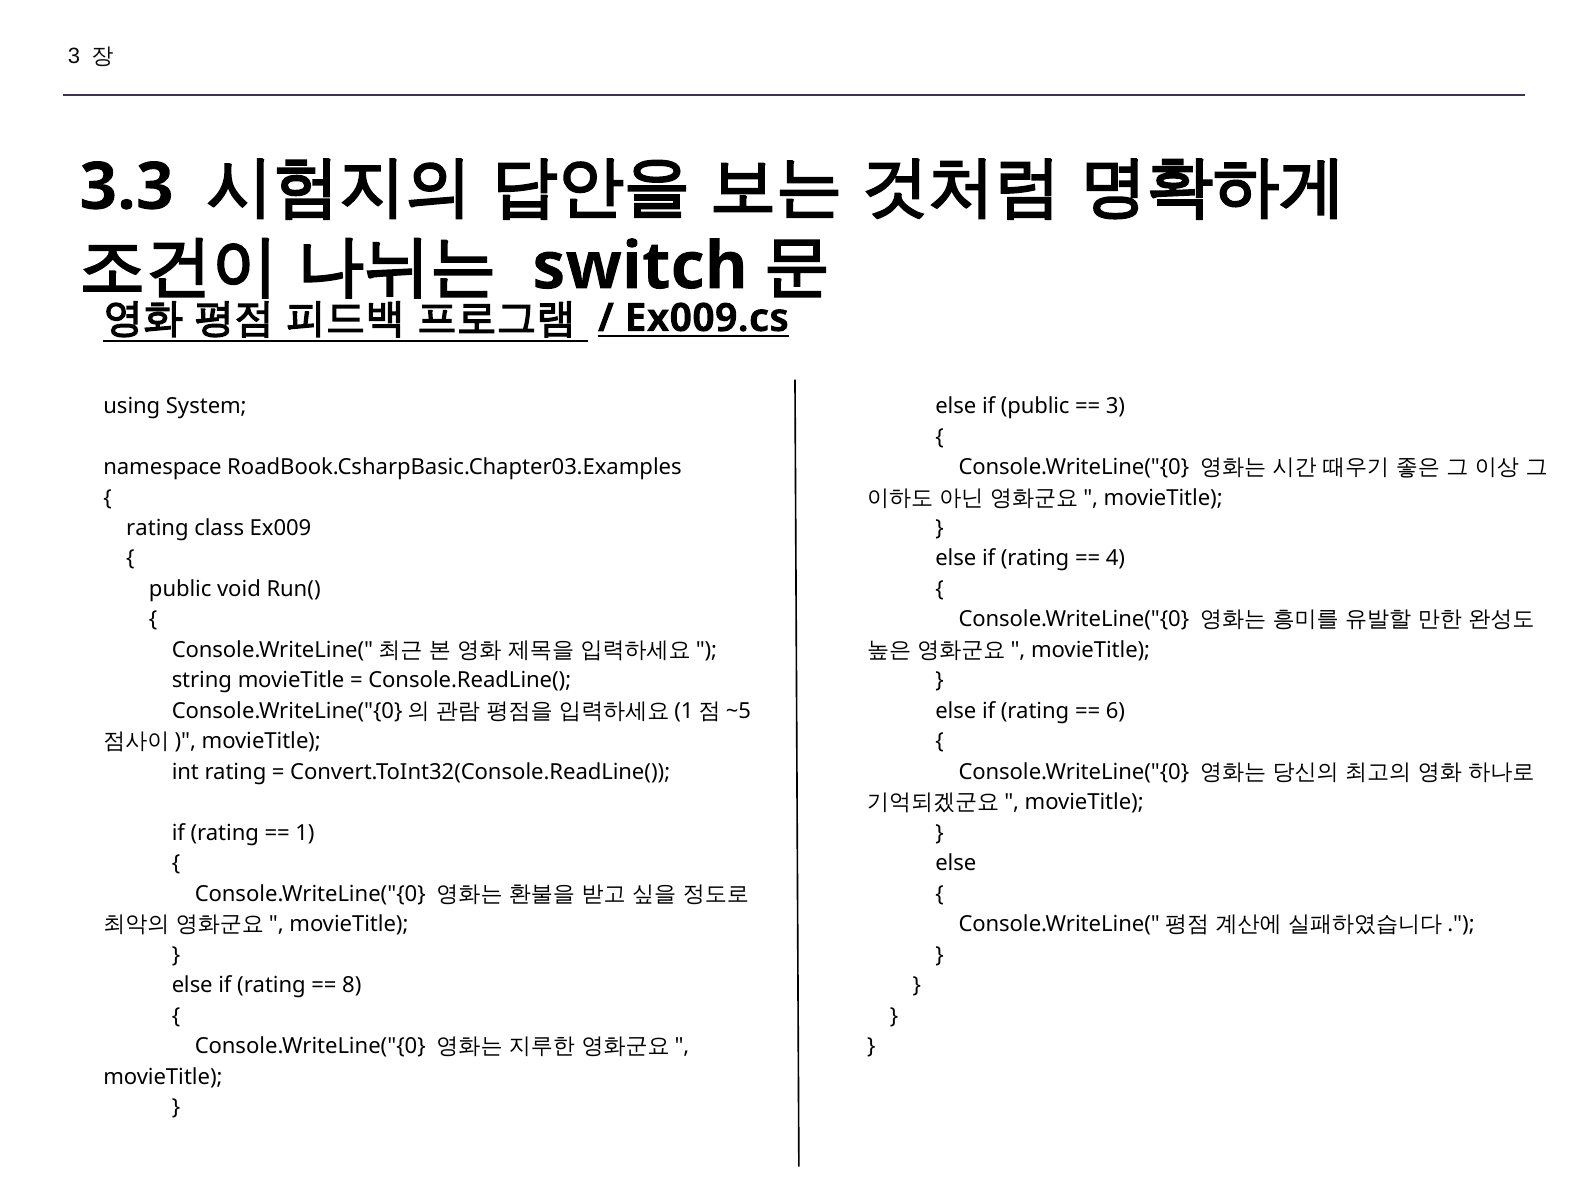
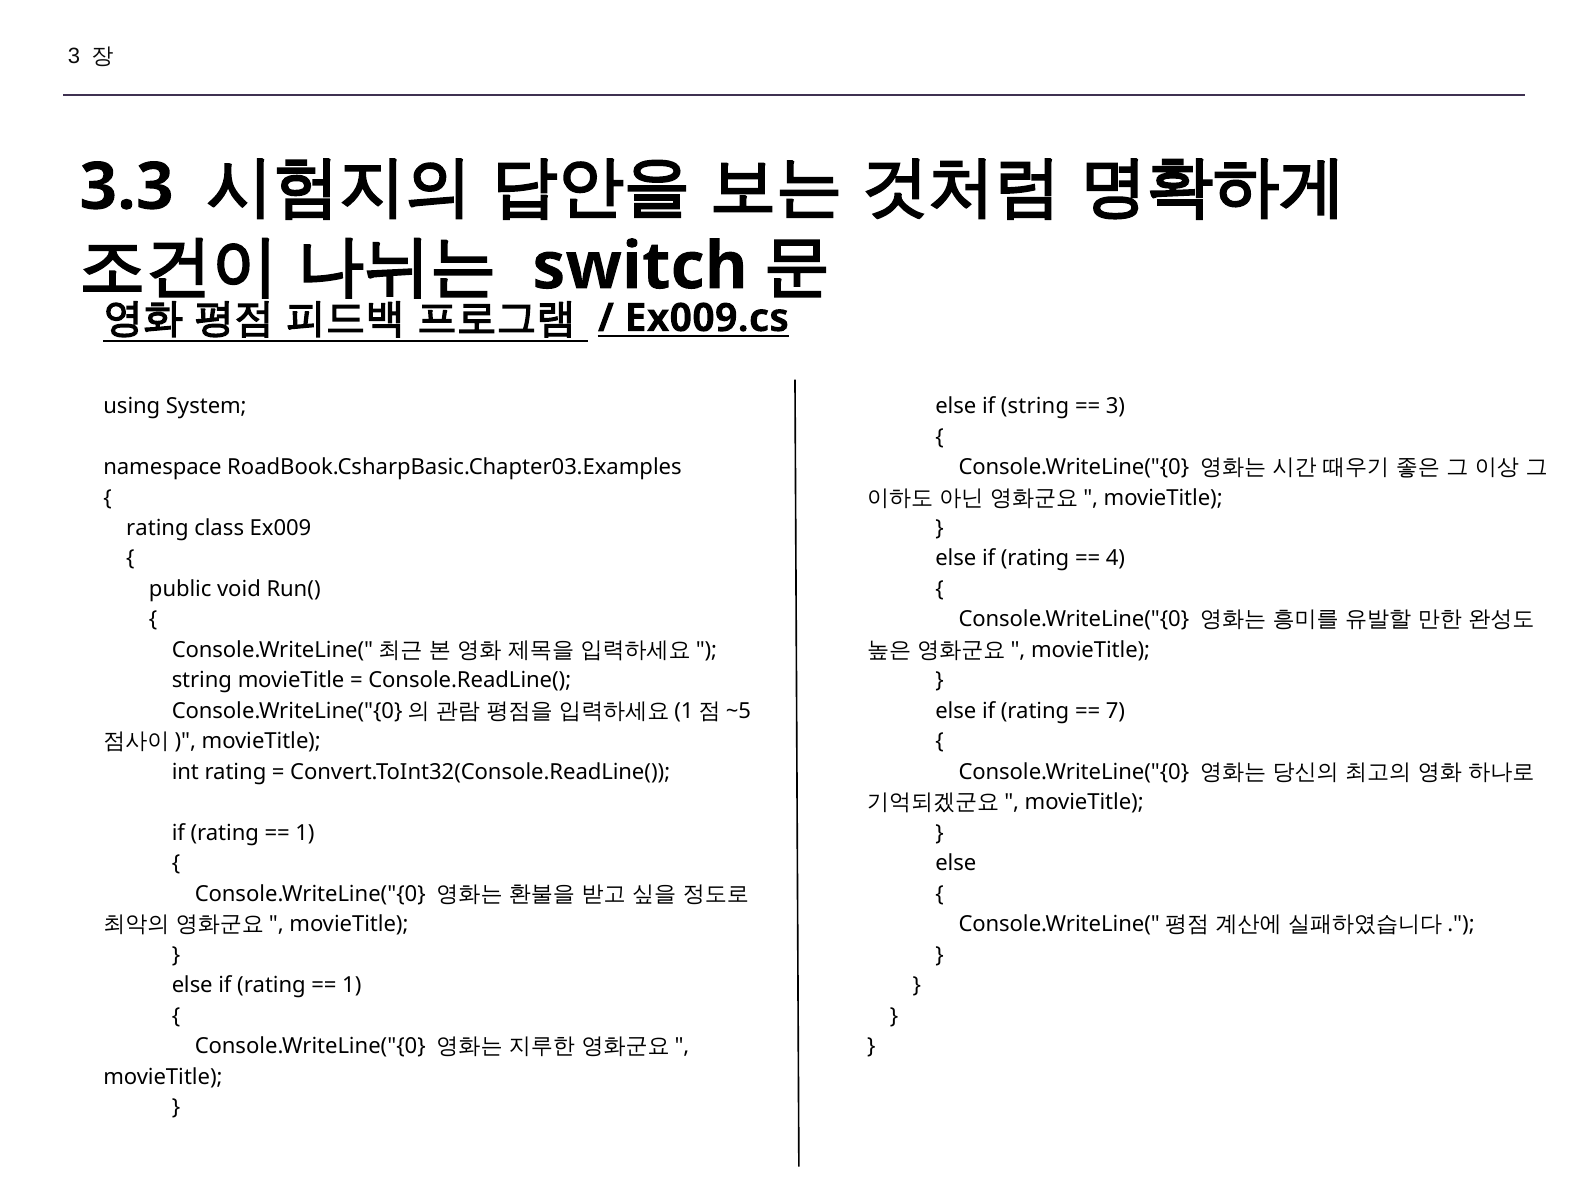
if public: public -> string (1035, 406)
6: 6 -> 7 (1115, 711)
8: 8 -> 1 (352, 986)
